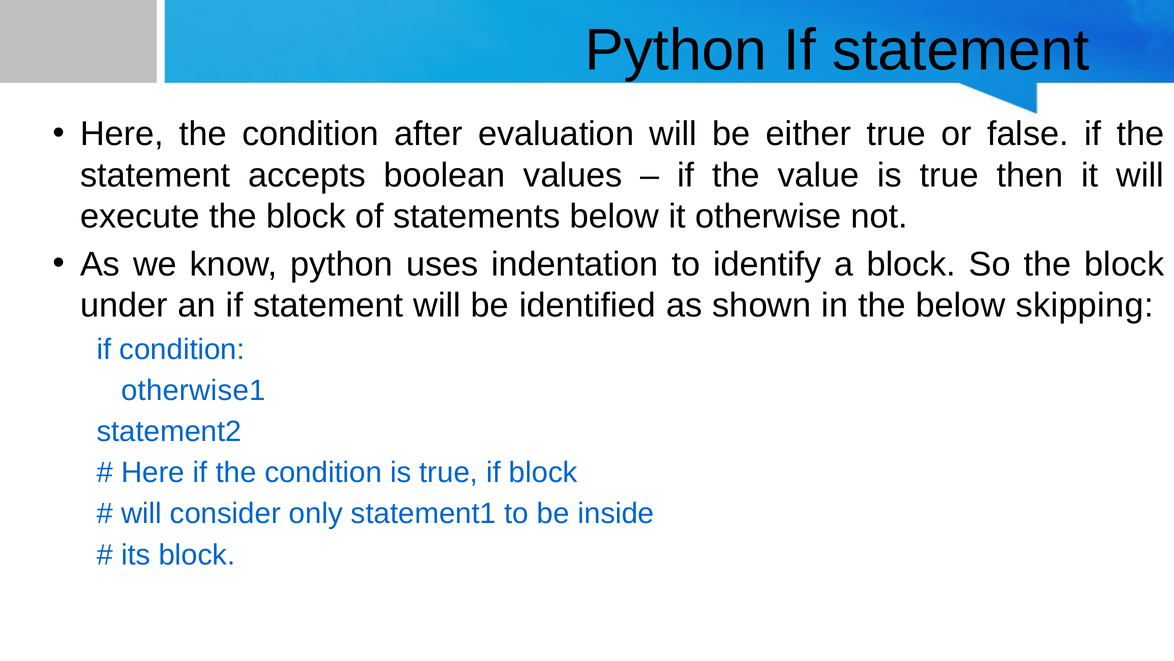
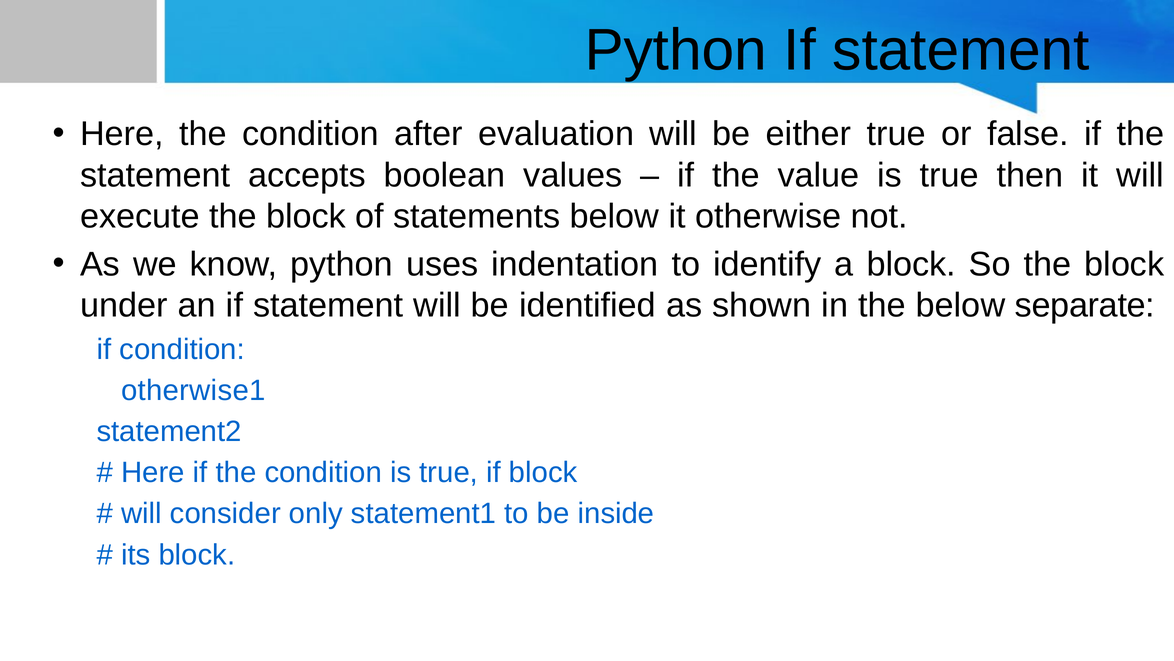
skipping: skipping -> separate (1085, 305)
